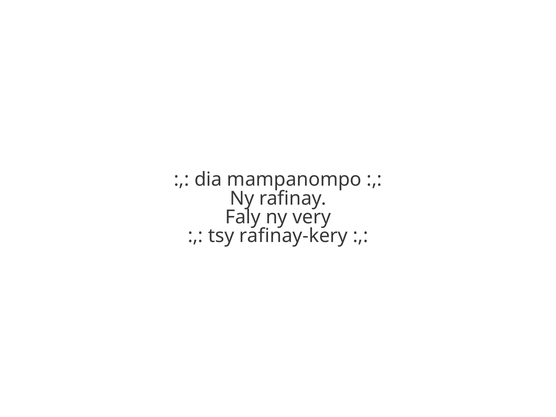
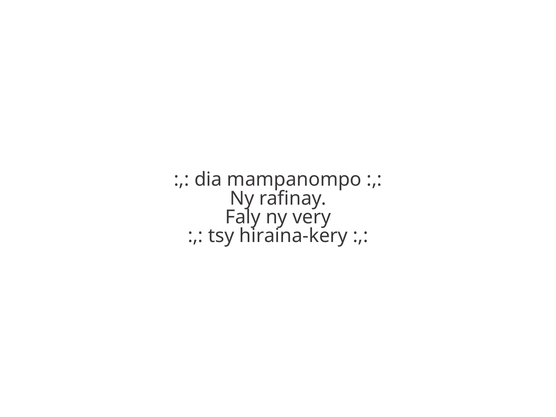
rafinay-kery: rafinay-kery -> hiraina-kery (294, 236)
